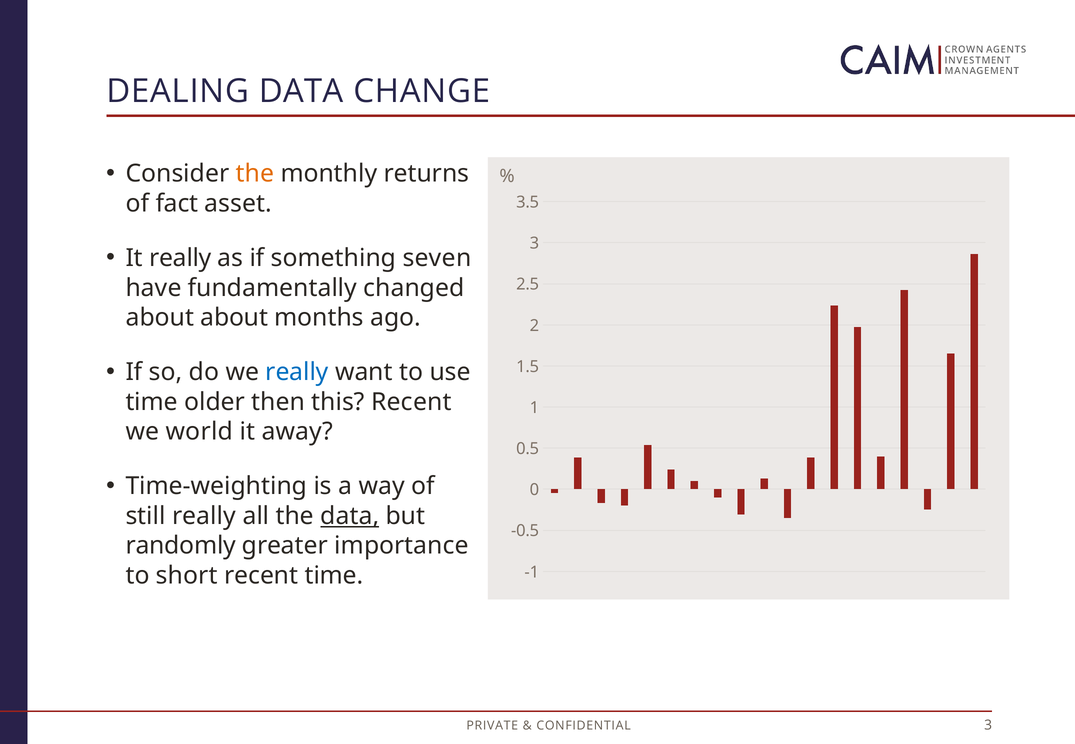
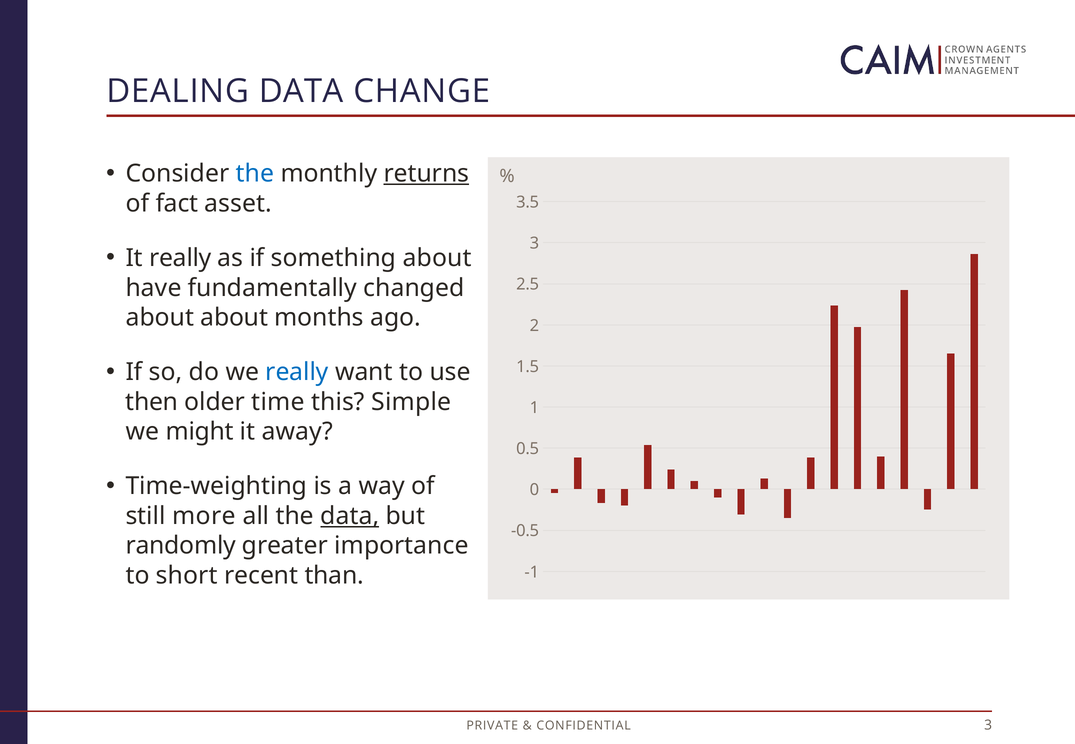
the colour: orange -> blue (255, 174)
returns underline: none -> present (426, 174)
something seven: seven -> about (437, 258)
time: time -> then (152, 402)
then: then -> time (278, 402)
this Recent: Recent -> Simple (411, 402)
world: world -> might (200, 432)
still really: really -> more (204, 516)
recent time: time -> than (334, 576)
